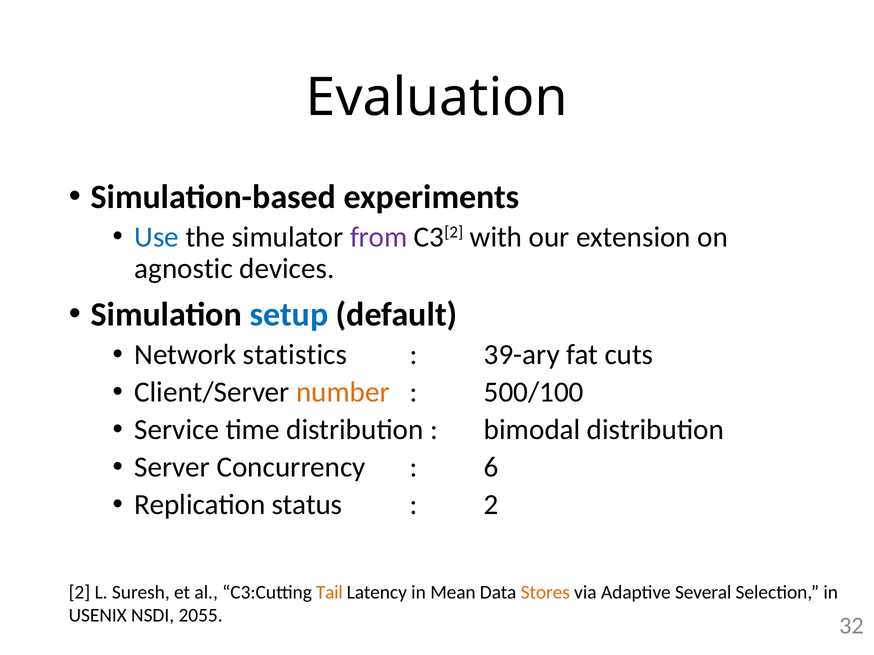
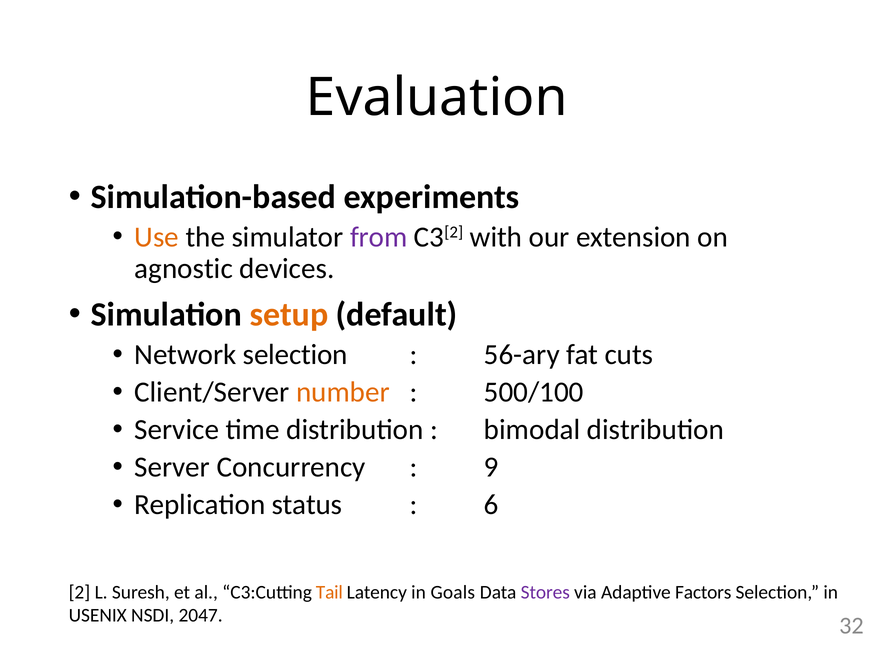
Use colour: blue -> orange (157, 237)
setup colour: blue -> orange (289, 315)
Network statistics: statistics -> selection (295, 355)
39-ary: 39-ary -> 56-ary (522, 355)
6: 6 -> 9 (491, 468)
2: 2 -> 6 (491, 505)
Mean: Mean -> Goals (453, 593)
Stores colour: orange -> purple (545, 593)
Several: Several -> Factors (703, 593)
2055: 2055 -> 2047 (201, 616)
